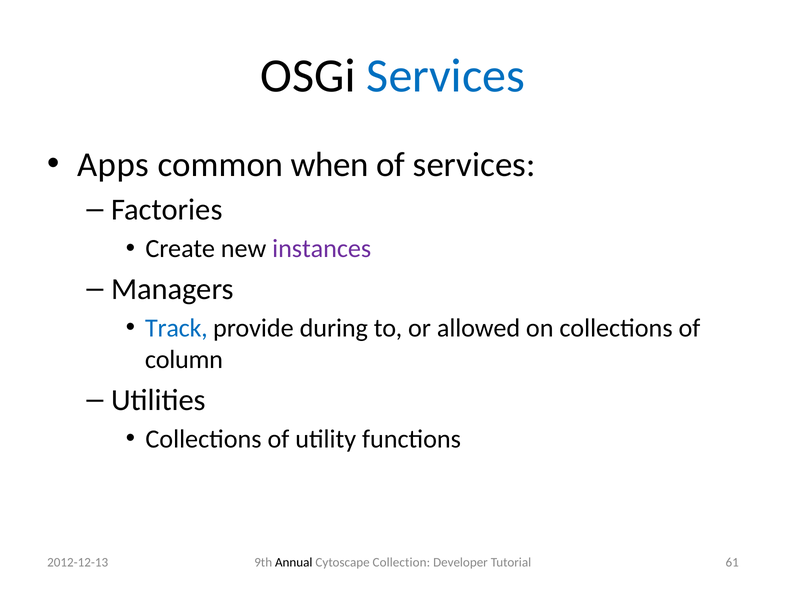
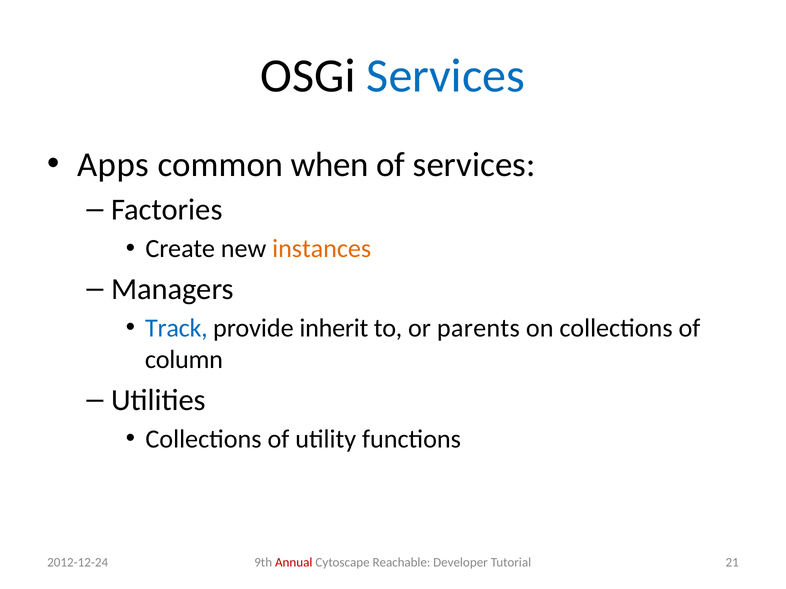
instances colour: purple -> orange (322, 249)
during: during -> inherit (334, 329)
allowed: allowed -> parents (478, 329)
Annual colour: black -> red (294, 563)
Collection: Collection -> Reachable (401, 563)
61: 61 -> 21 (732, 563)
2012-12-13: 2012-12-13 -> 2012-12-24 (78, 563)
